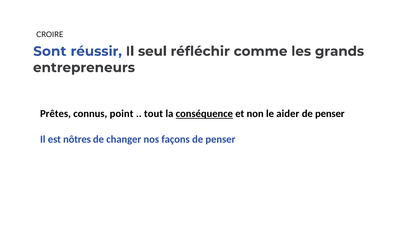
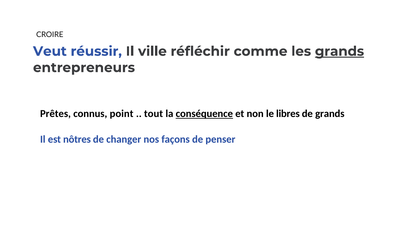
Sont: Sont -> Veut (50, 51)
seul: seul -> ville (152, 51)
grands underline: none -> present (340, 51)
aider: aider -> libres (288, 113)
penser: penser -> grands (330, 113)
